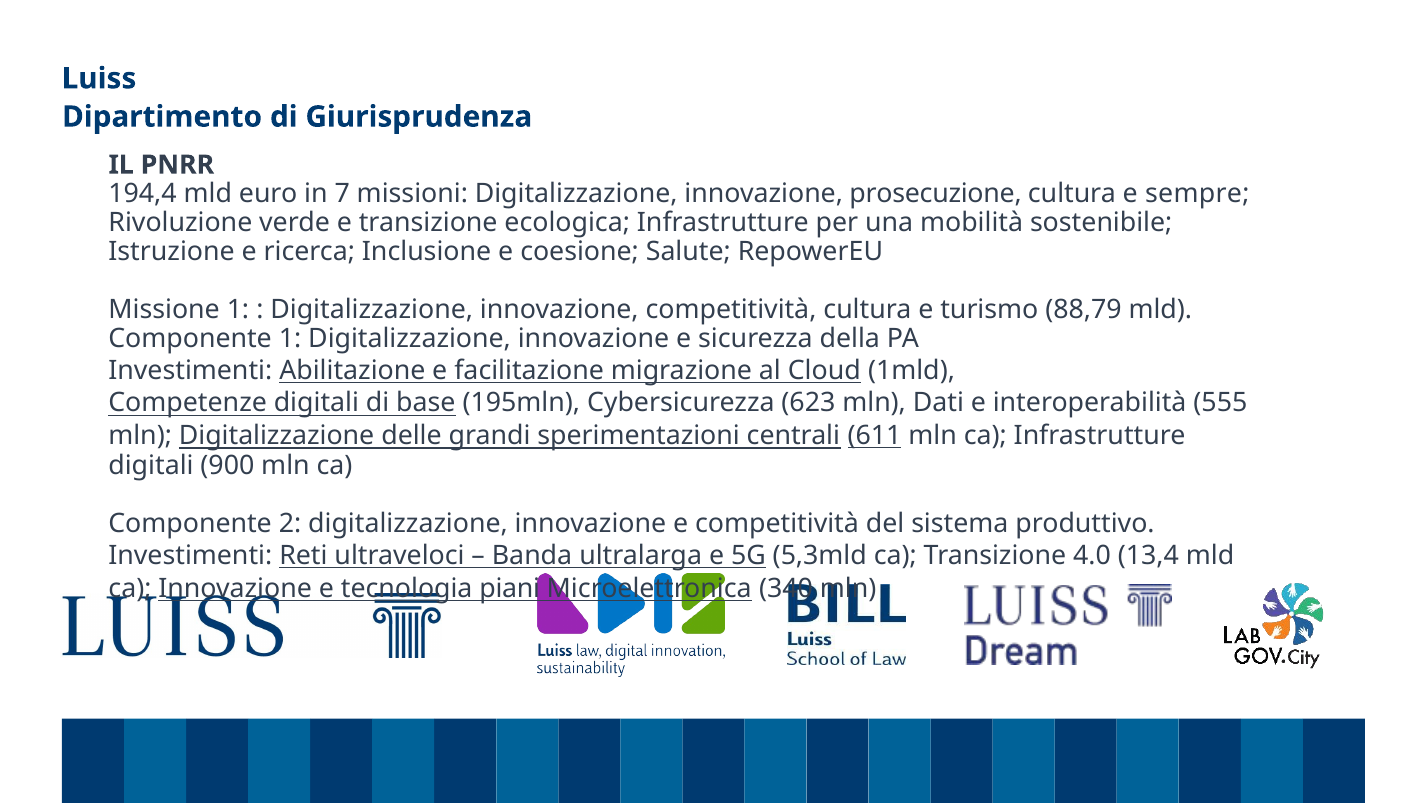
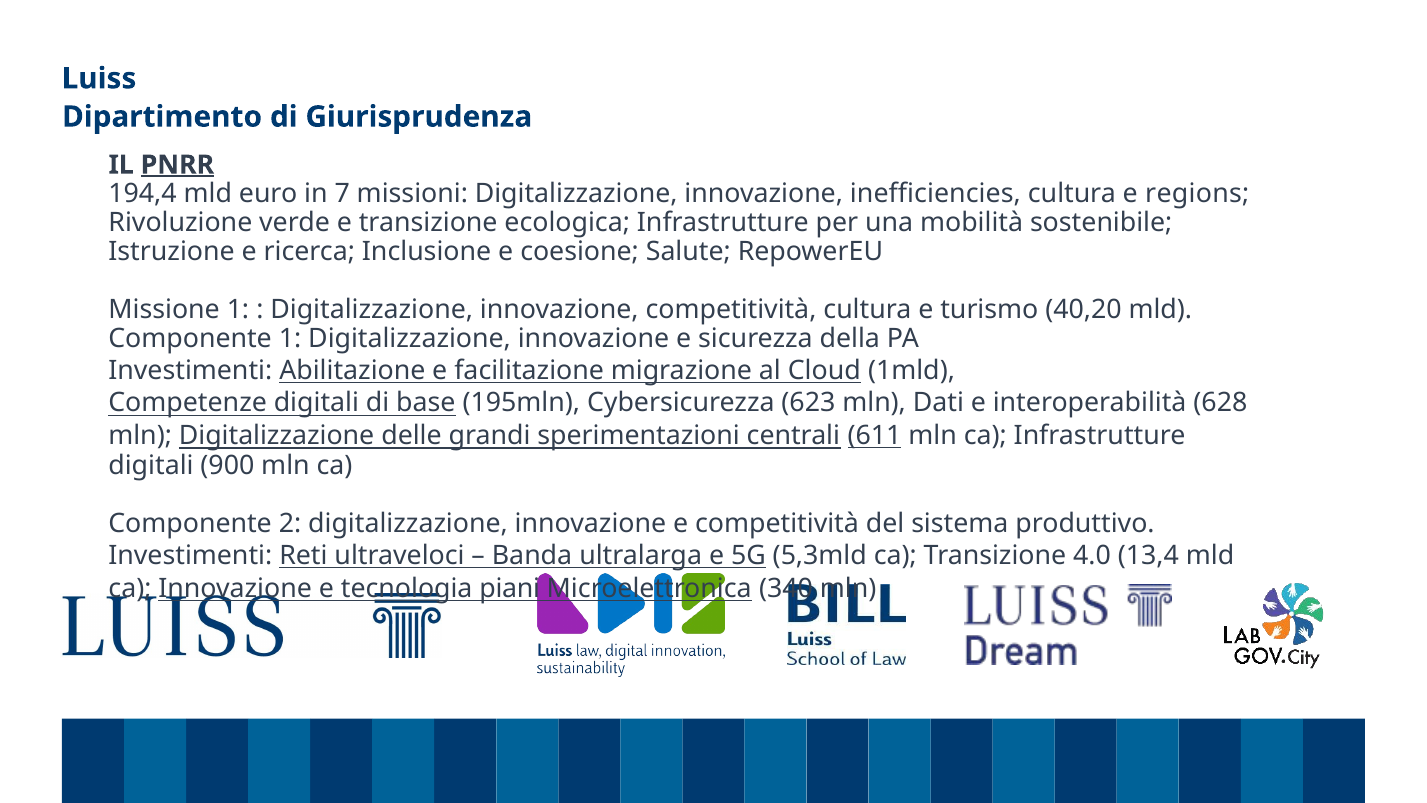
PNRR underline: none -> present (177, 165)
prosecuzione: prosecuzione -> inefficiencies (935, 194)
sempre: sempre -> regions (1197, 194)
88,79: 88,79 -> 40,20 (1083, 309)
555: 555 -> 628 (1220, 403)
